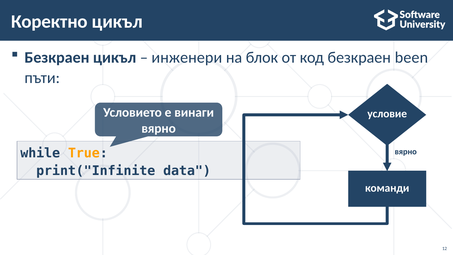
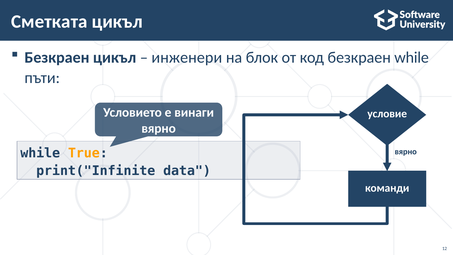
Коректно: Коректно -> Сметката (49, 21)
безкраен been: been -> while (412, 57)
